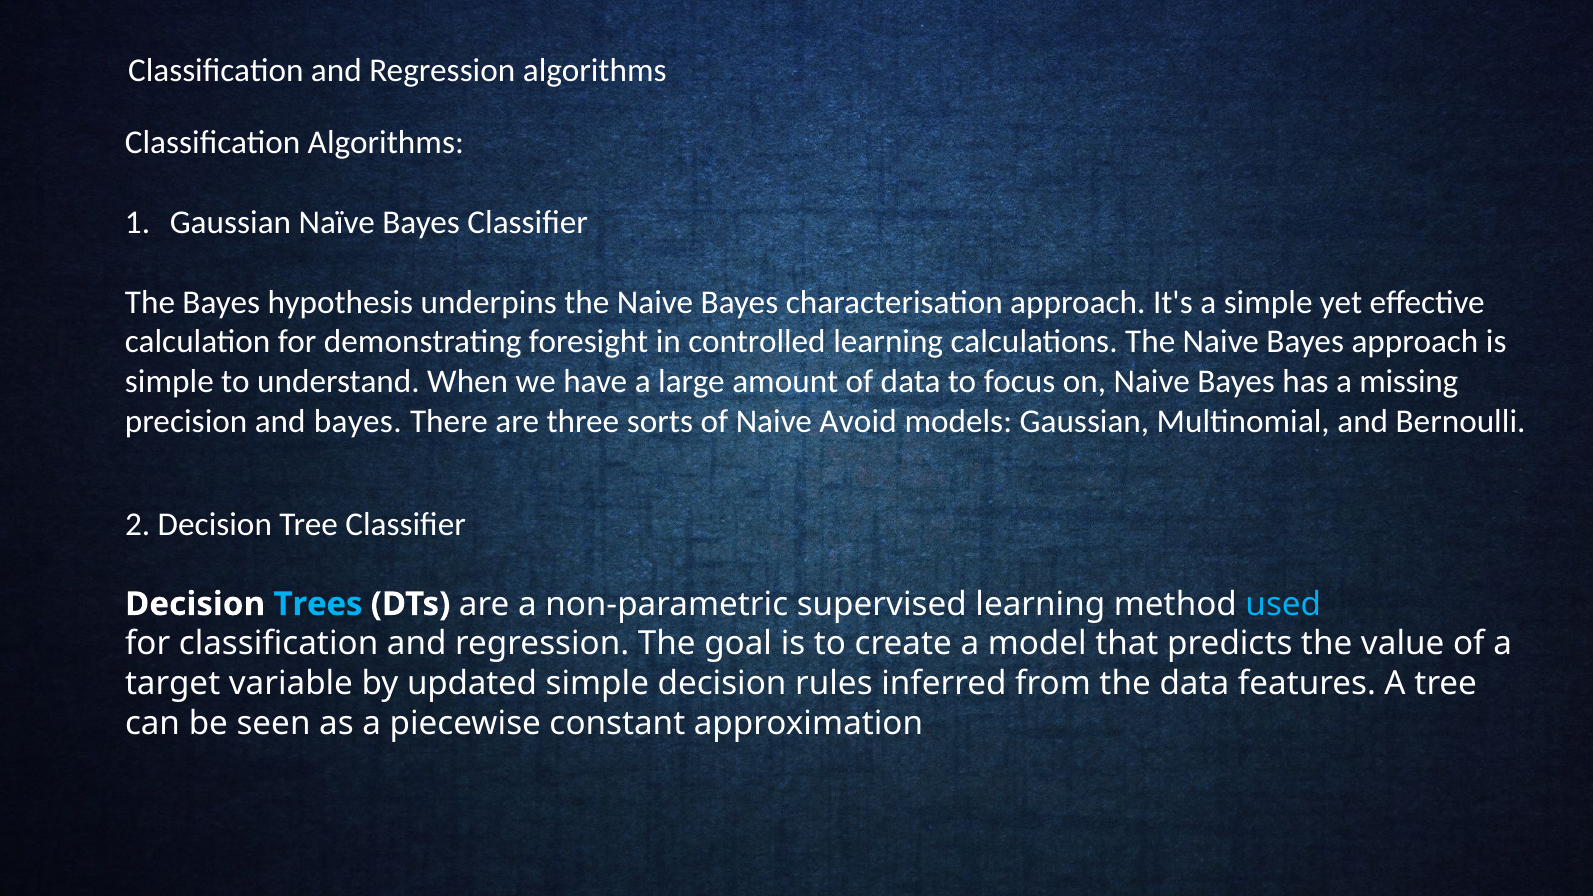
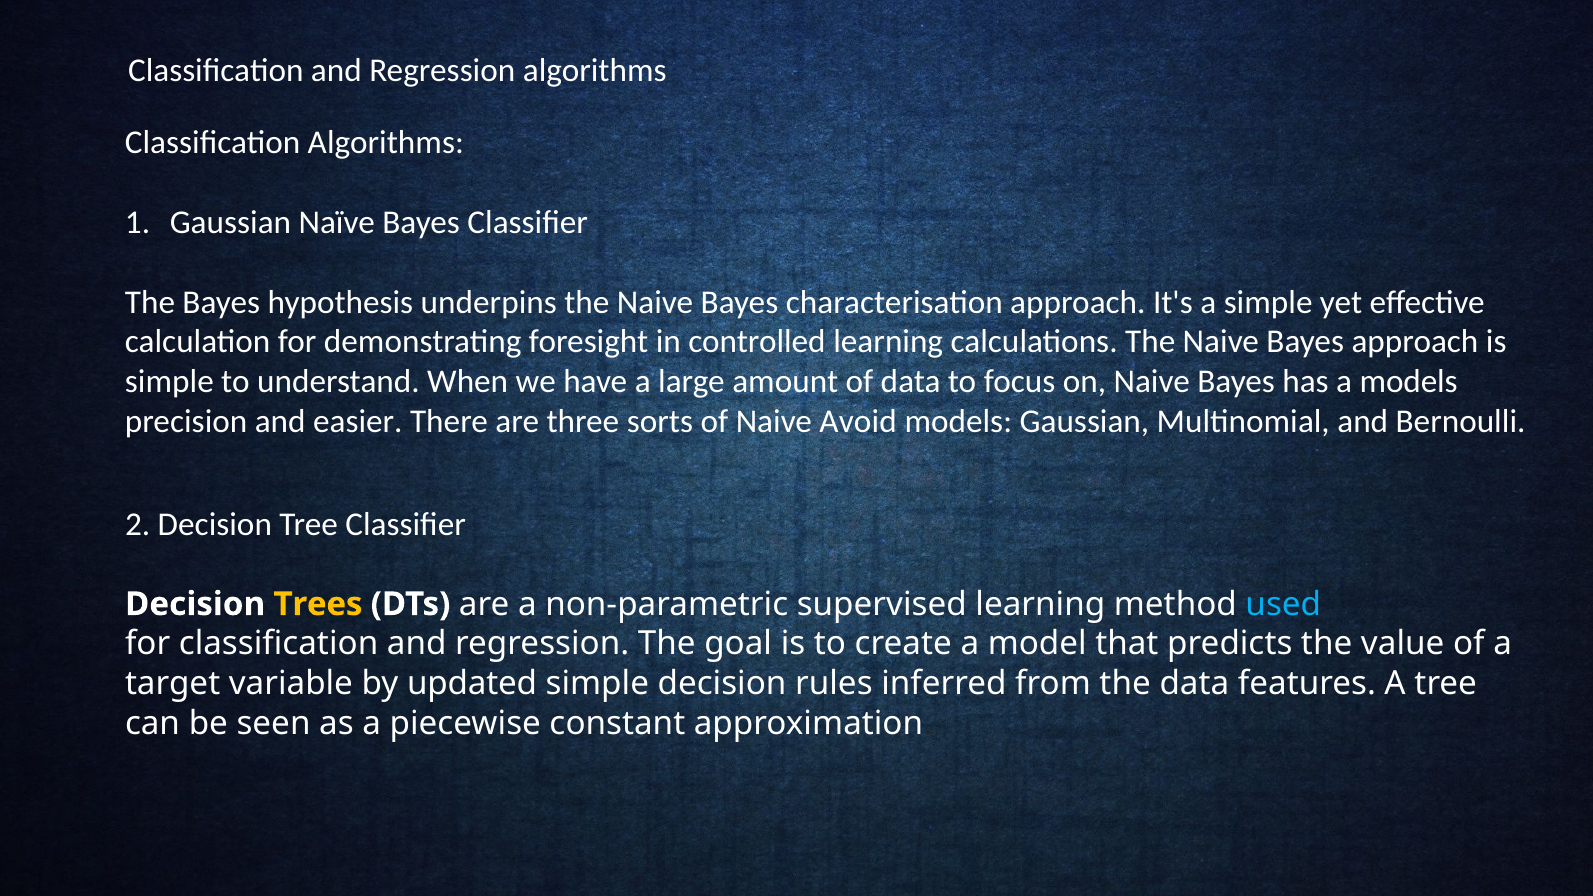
a missing: missing -> models (1409, 382)
and bayes: bayes -> easier (358, 422)
Trees colour: light blue -> yellow (318, 604)
